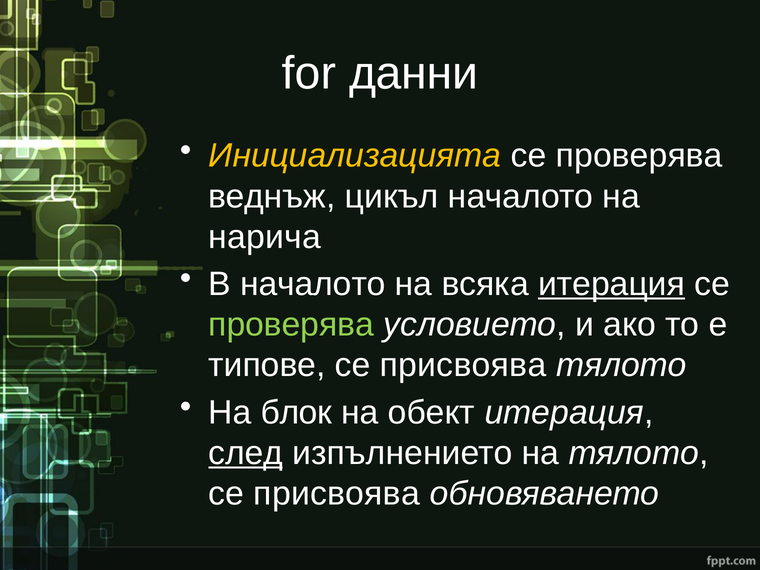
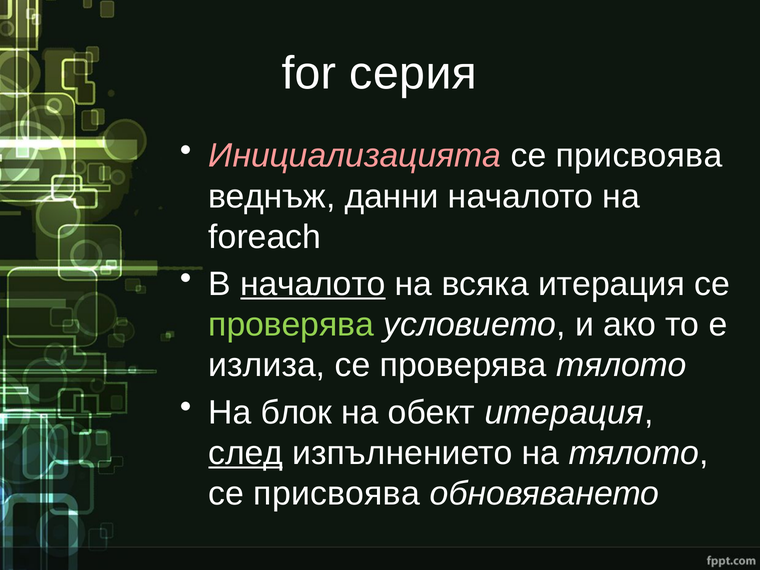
данни: данни -> серия (413, 74)
Инициализацията colour: yellow -> pink (355, 156)
проверява: проверява -> присвоява (639, 156)
цикъл: цикъл -> данни (392, 196)
нарича: нарича -> foreach (265, 237)
началото underline: none -> present (313, 284)
итерация underline: present -> none (612, 284)
типове: типове -> излиза (267, 365)
присвоява: присвоява -> проверява (463, 365)
